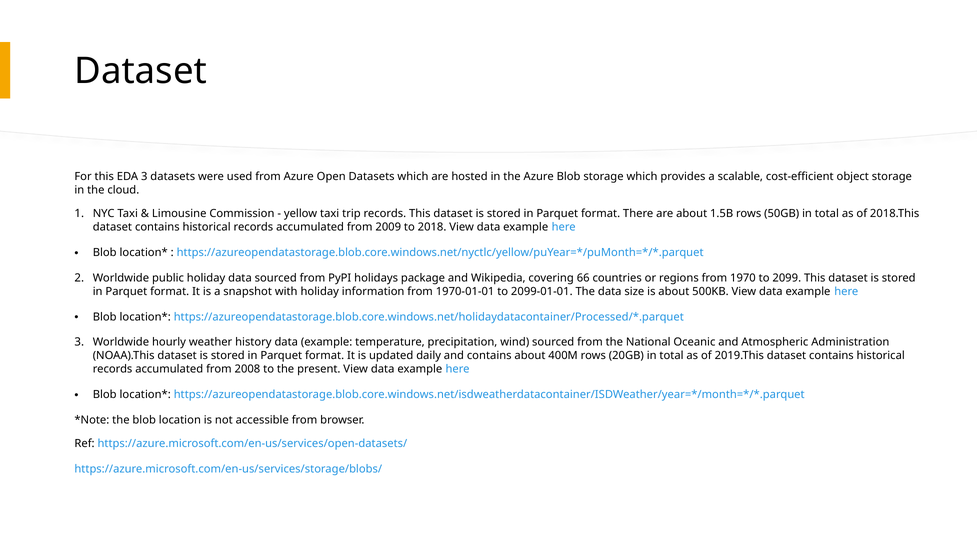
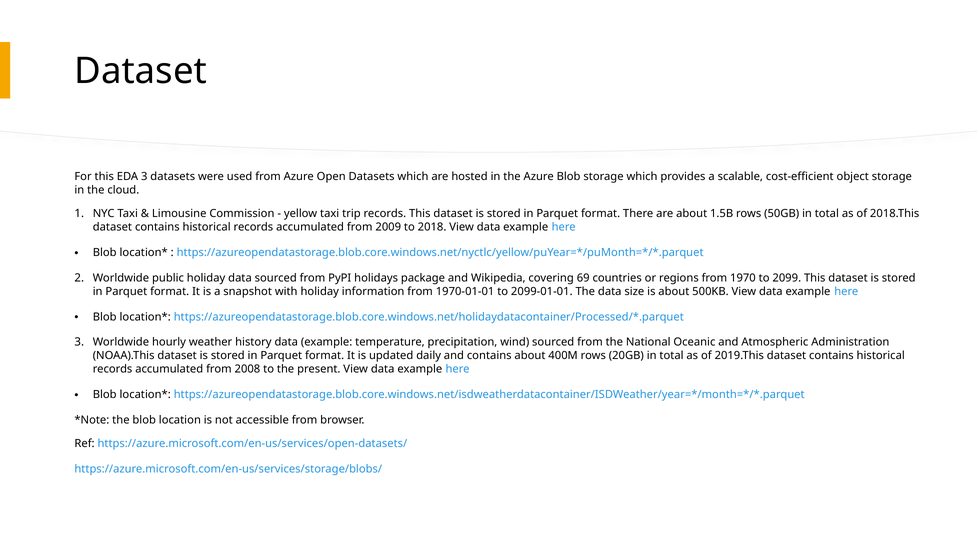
66: 66 -> 69 (583, 278)
